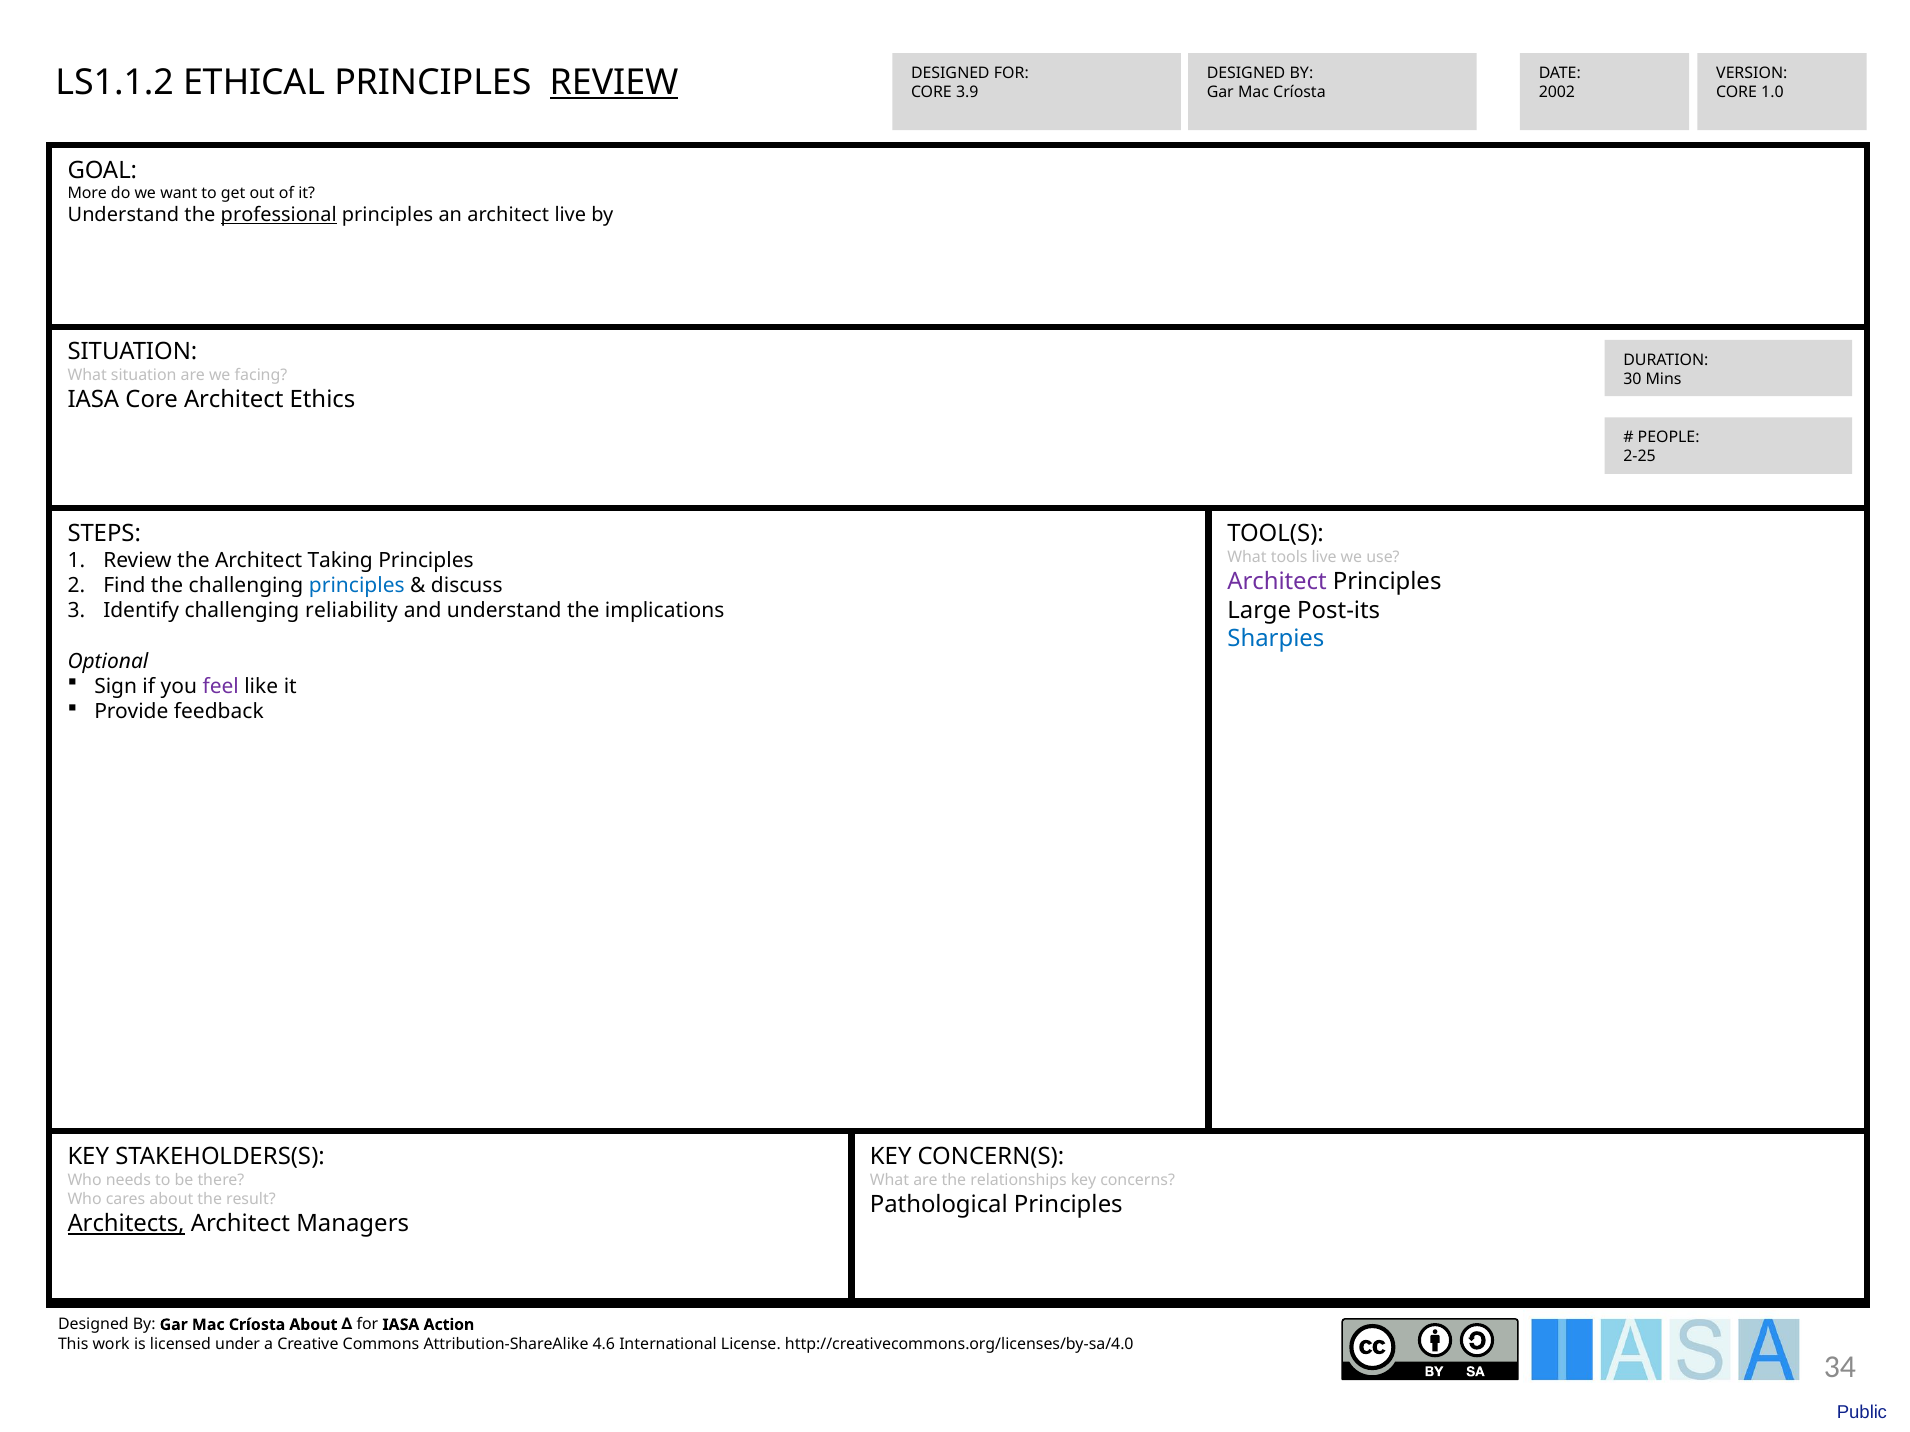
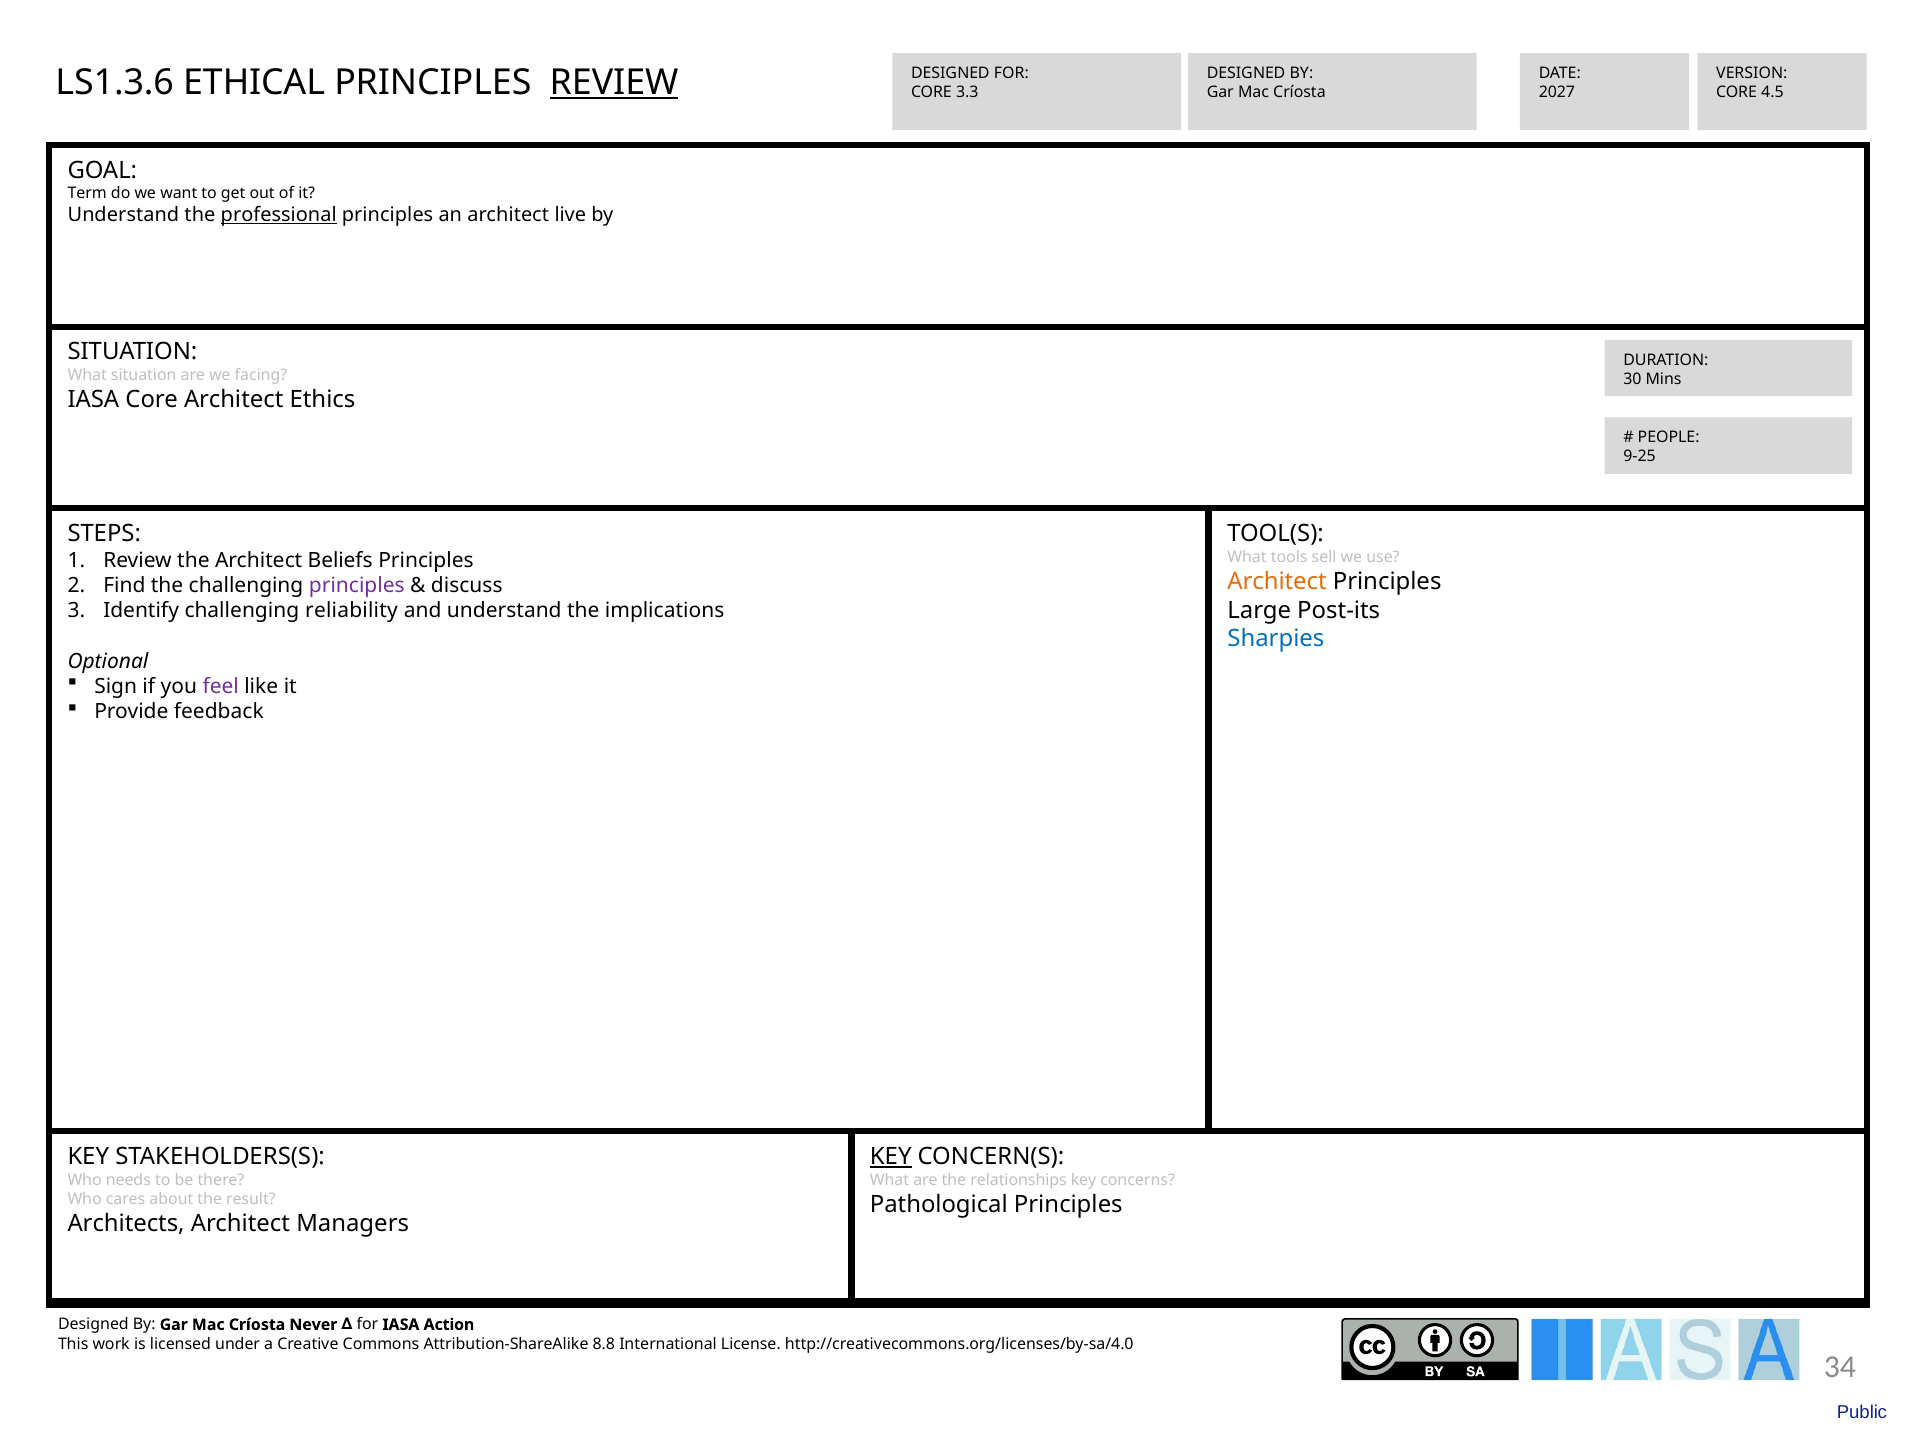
LS1.1.2: LS1.1.2 -> LS1.3.6 (115, 83)
3.9: 3.9 -> 3.3 (967, 92)
2002: 2002 -> 2027 (1557, 92)
1.0: 1.0 -> 4.5 (1772, 92)
More: More -> Term (87, 194)
2-25: 2-25 -> 9-25 (1640, 457)
tools live: live -> sell (1324, 557)
Taking: Taking -> Beliefs (340, 561)
Architect colour: purple -> orange (1277, 582)
principles colour: blue -> purple (357, 586)
KEY underline: none -> present (891, 1157)
Architects underline: present -> none (126, 1224)
Críosta About: About -> Never (313, 1325)
4.6: 4.6 -> 8.8 (604, 1344)
